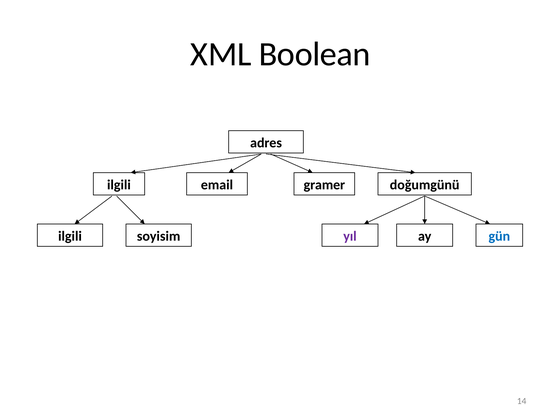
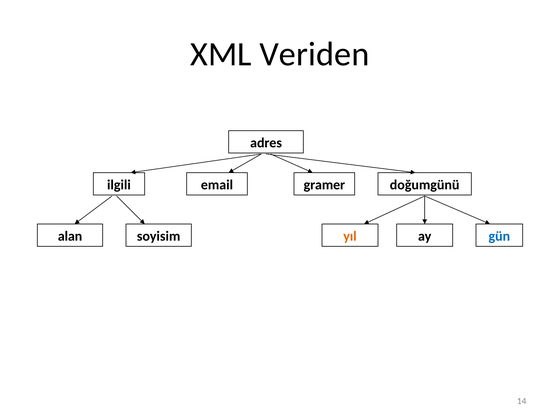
Boolean: Boolean -> Veriden (314, 54)
ilgili: ilgili -> alan (70, 236)
yıl colour: purple -> orange (350, 236)
